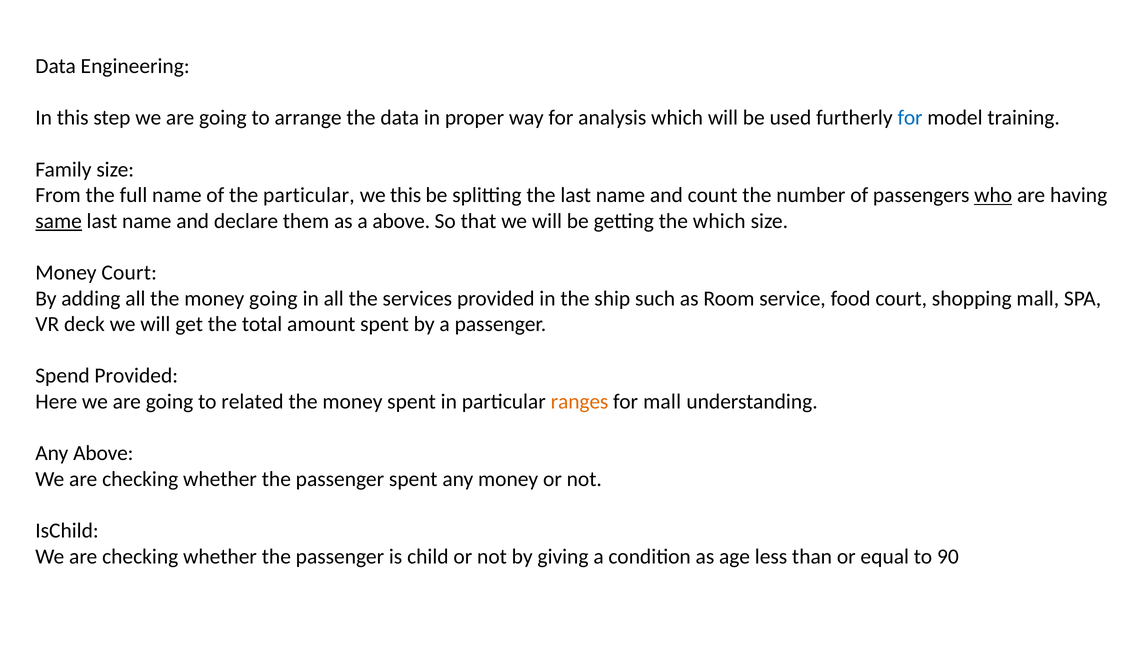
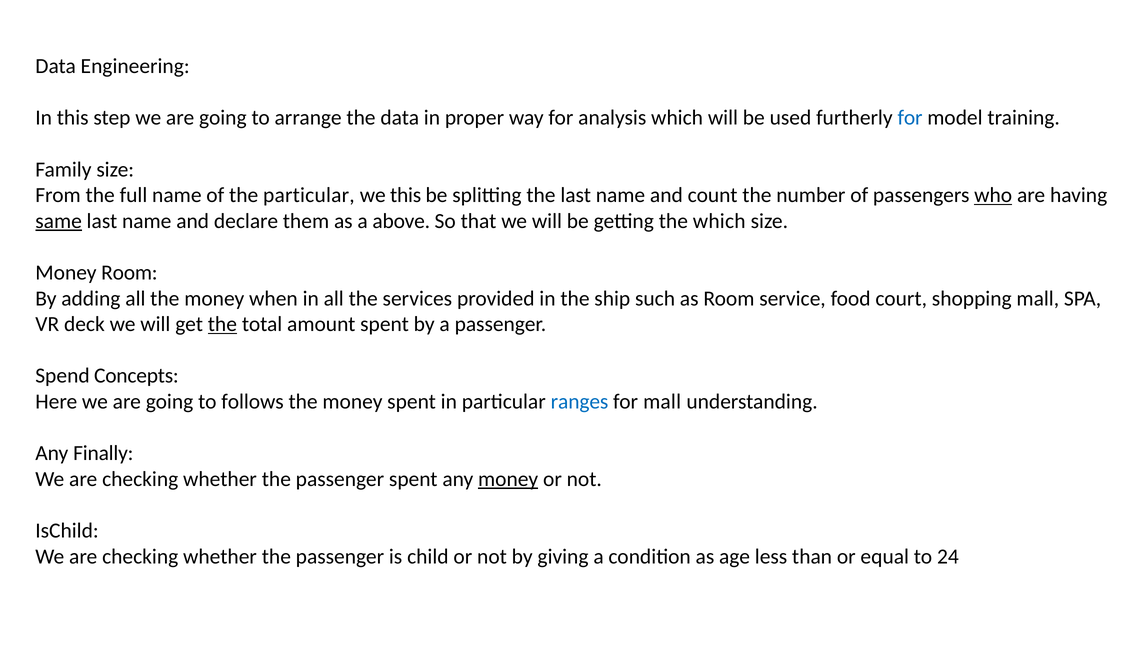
Money Court: Court -> Room (129, 273)
money going: going -> when (273, 298)
the underline: none -> present (222, 324)
Spend Provided: Provided -> Concepts (136, 376)
related: related -> follows (253, 401)
ranges colour: orange -> blue (580, 401)
Any Above: Above -> Finally (103, 453)
money underline: none -> present (508, 479)
90: 90 -> 24 (948, 556)
